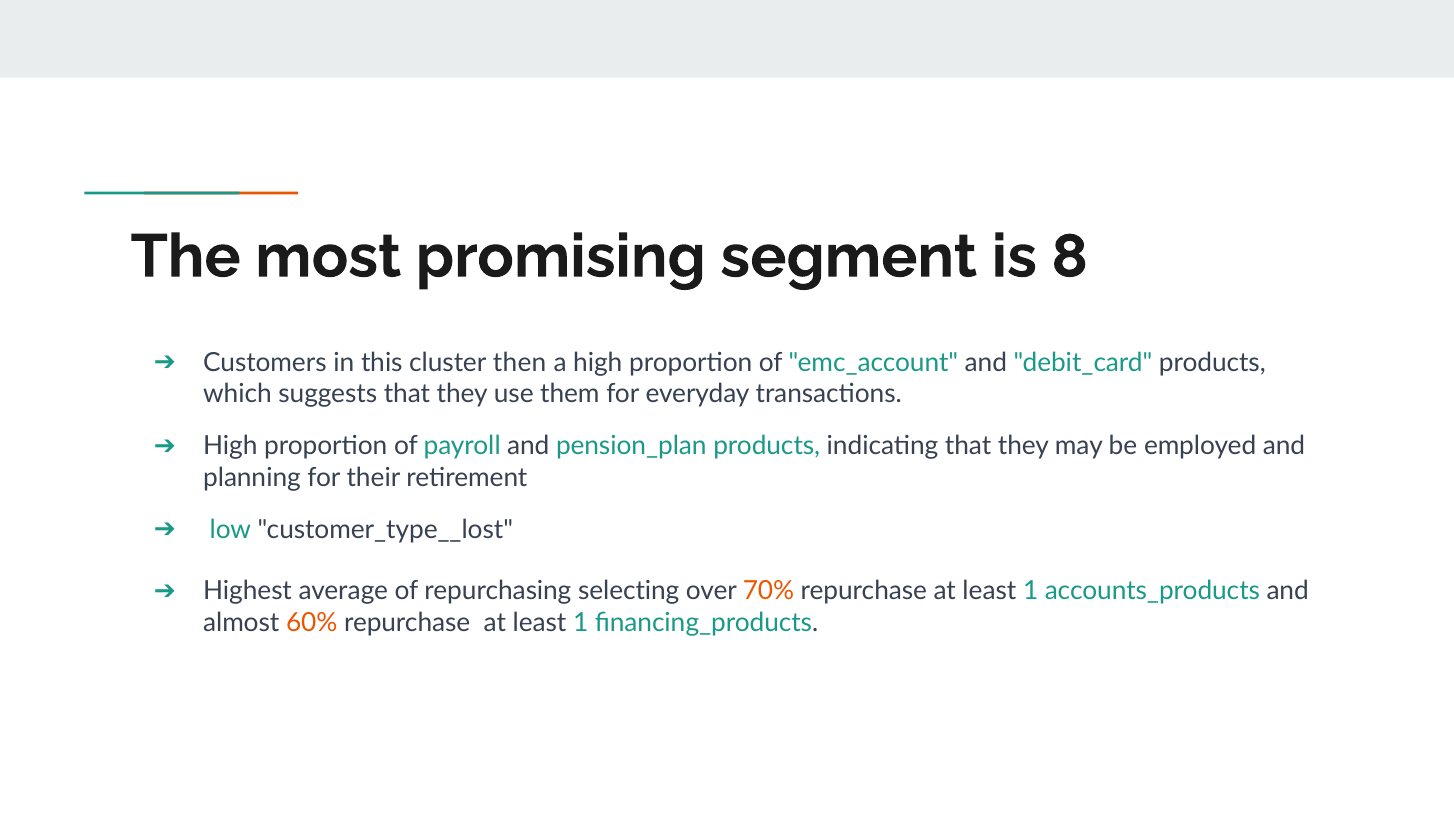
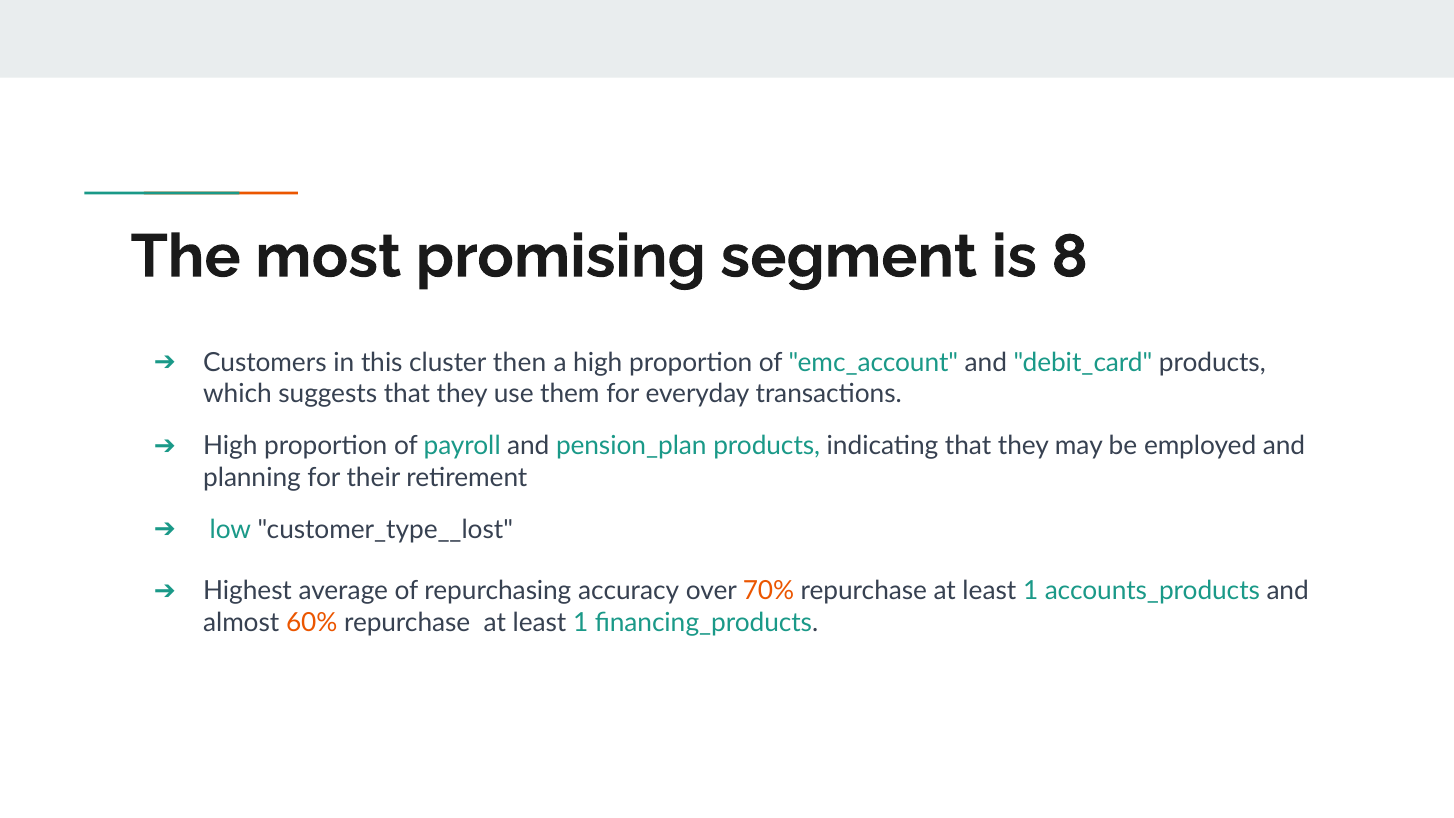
selecting: selecting -> accuracy (629, 591)
